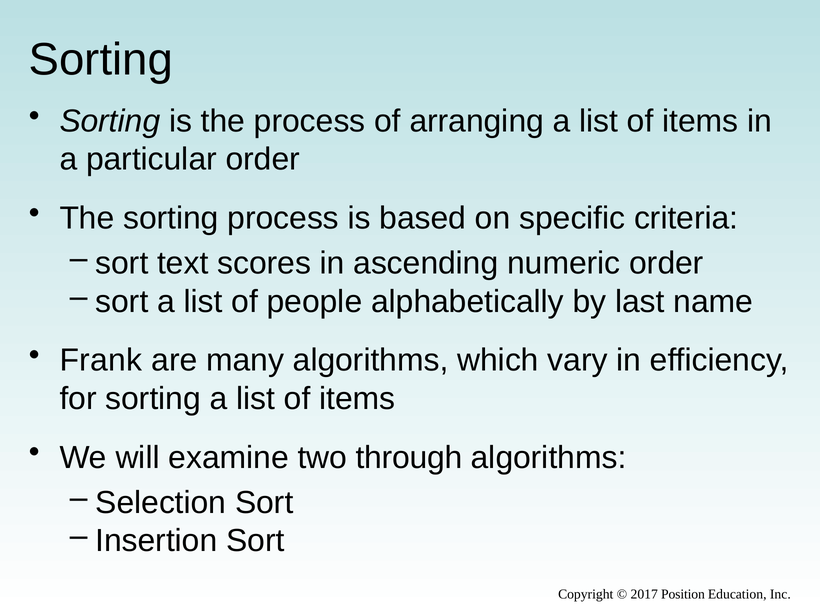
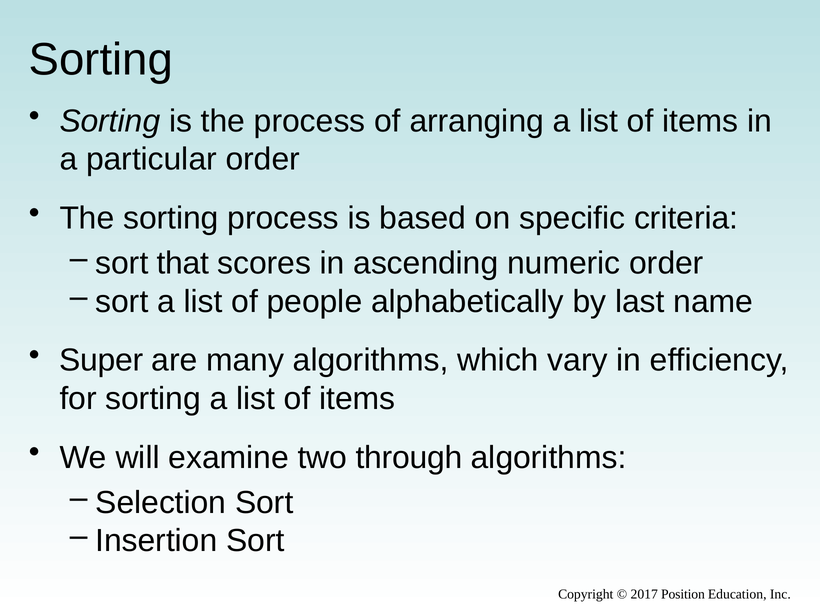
text: text -> that (183, 263)
Frank: Frank -> Super (101, 360)
